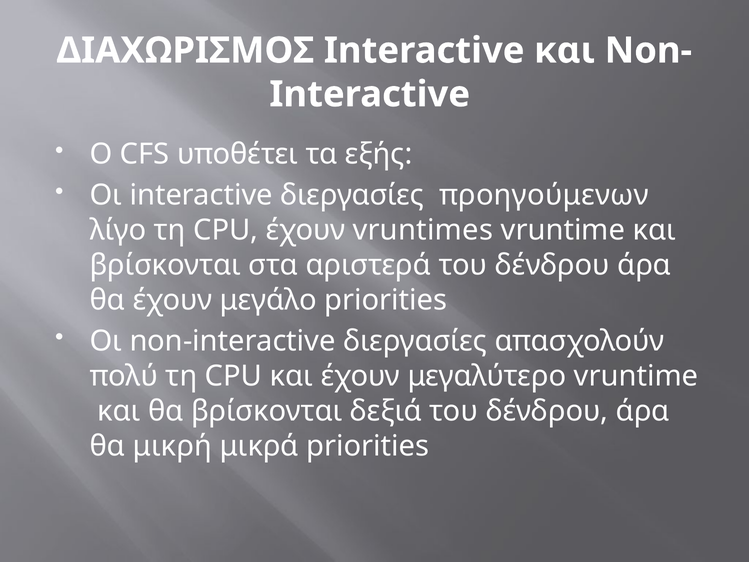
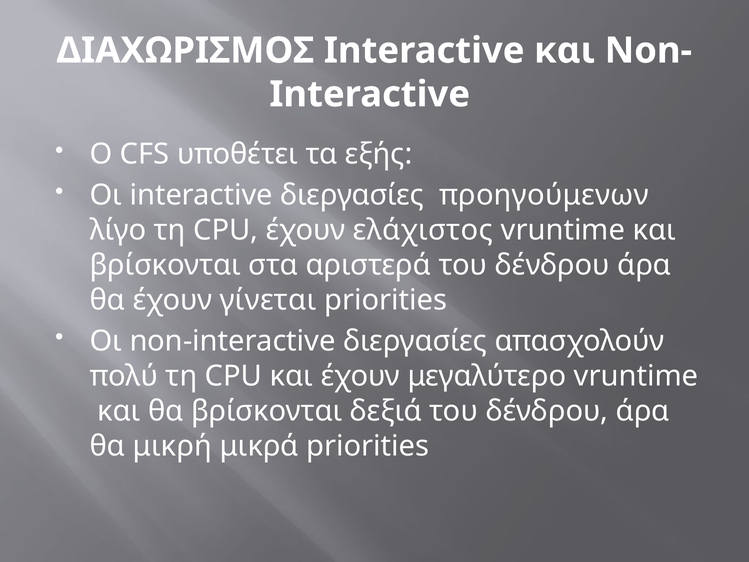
vruntimes: vruntimes -> ελάχιστος (423, 230)
μεγάλο: μεγάλο -> γίνεται (268, 300)
